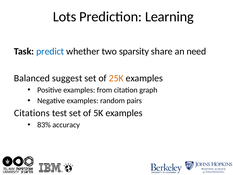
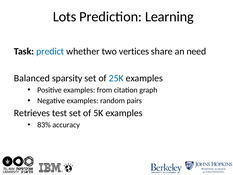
sparsity: sparsity -> vertices (134, 51)
suggest: suggest -> sparsity (67, 78)
25K colour: orange -> blue (116, 78)
Citations: Citations -> Retrieves (32, 113)
